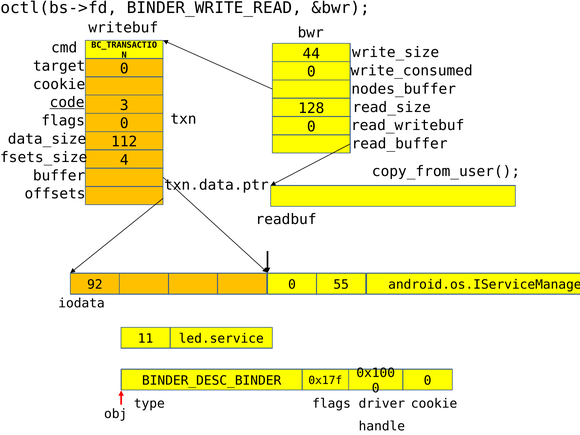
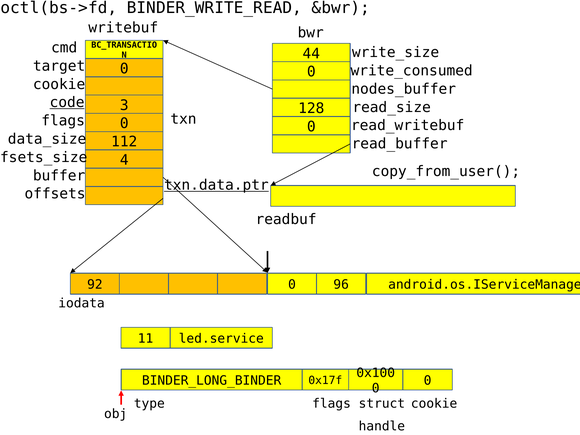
txn.data.ptr underline: none -> present (216, 185)
55: 55 -> 96 (341, 285)
BINDER_DESC_BINDER: BINDER_DESC_BINDER -> BINDER_LONG_BINDER (212, 381)
driver: driver -> struct (382, 404)
